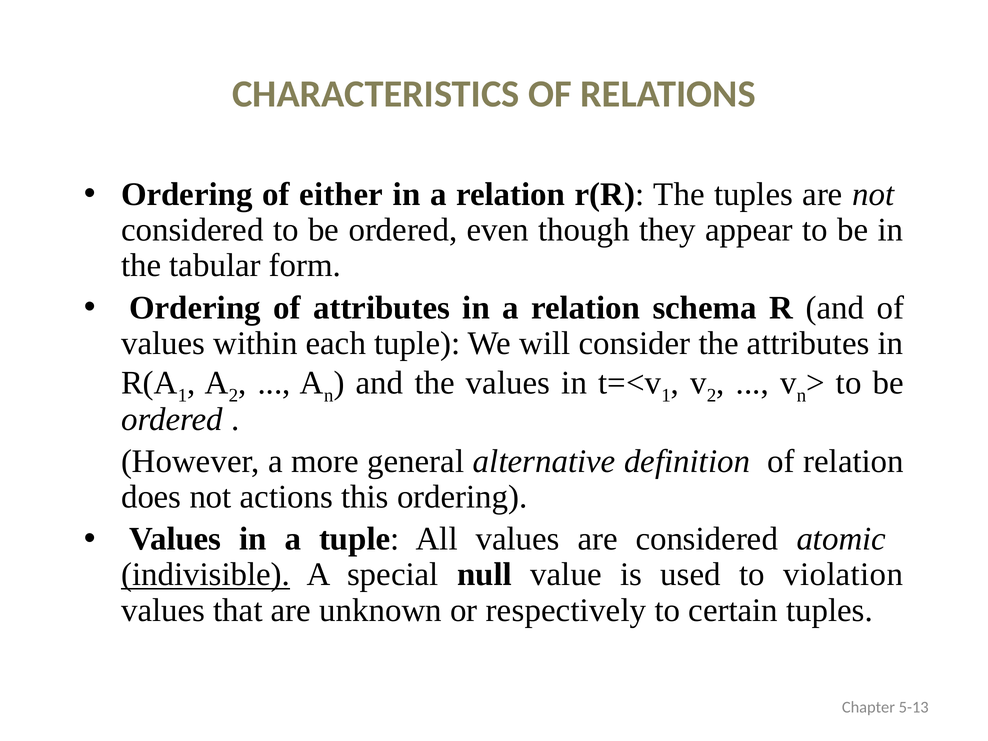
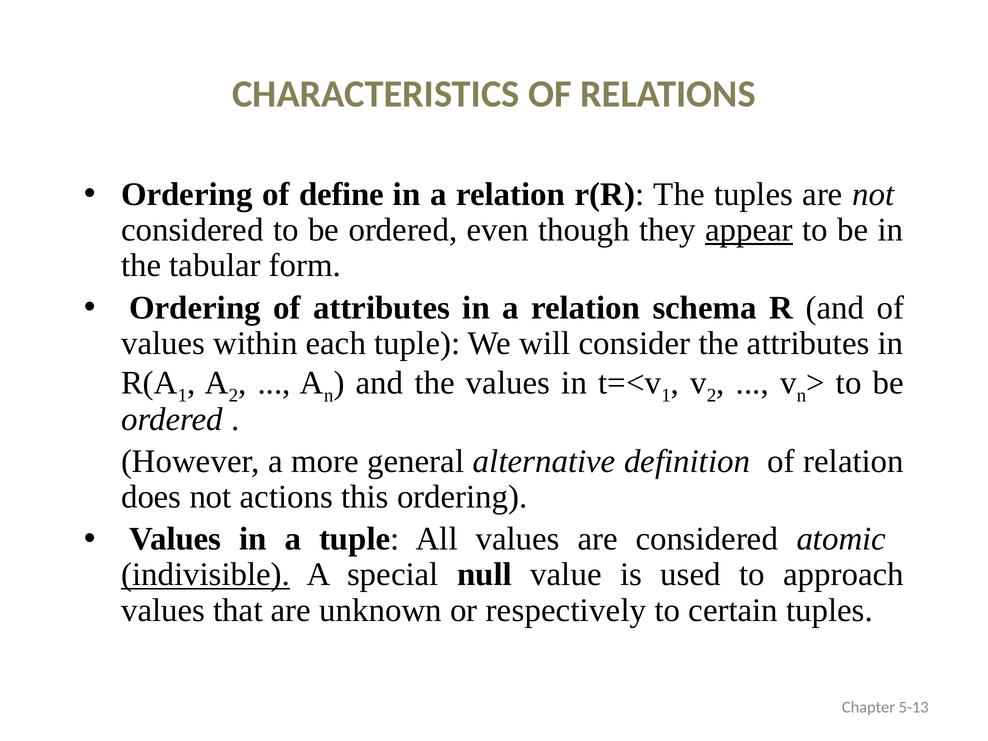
either: either -> define (341, 194)
appear underline: none -> present (749, 230)
violation: violation -> approach (843, 575)
